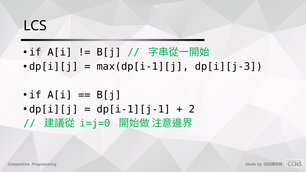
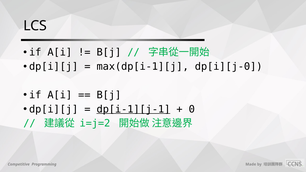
dp[i][j-3: dp[i][j-3 -> dp[i][j-0 (229, 67)
dp[i-1][j-1 underline: none -> present (133, 109)
2: 2 -> 0 (192, 109)
i=j=0: i=j=0 -> i=j=2 (95, 123)
